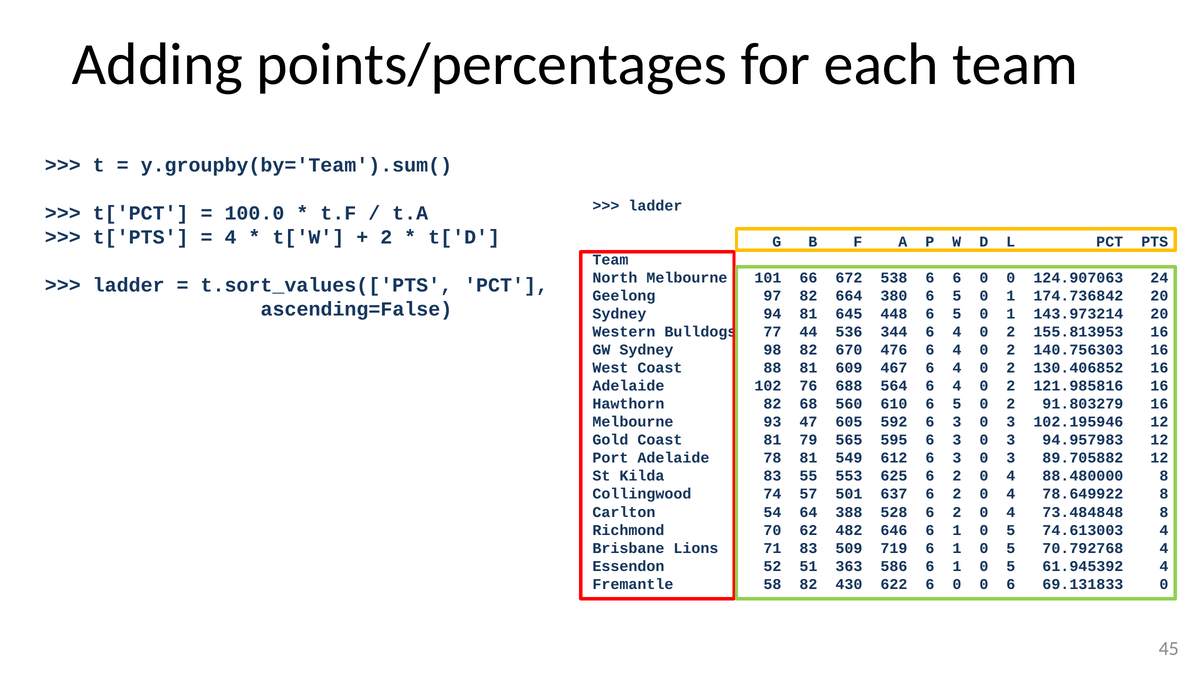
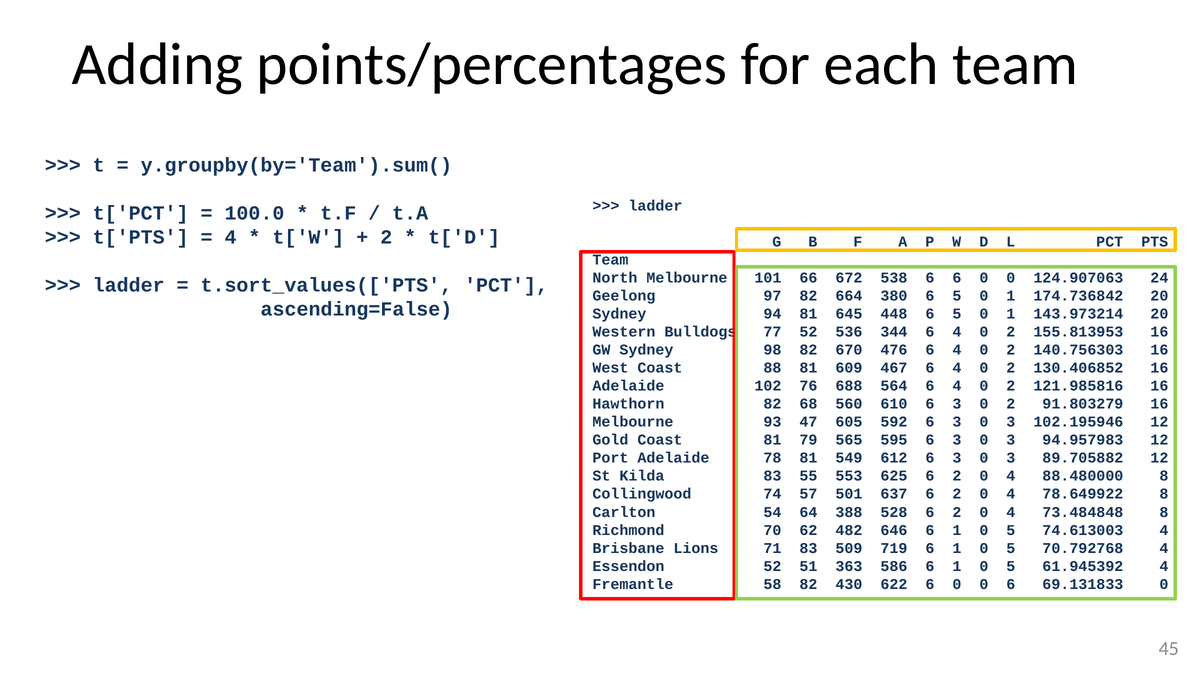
77 44: 44 -> 52 (808, 332)
610 6 5: 5 -> 3 (957, 404)
